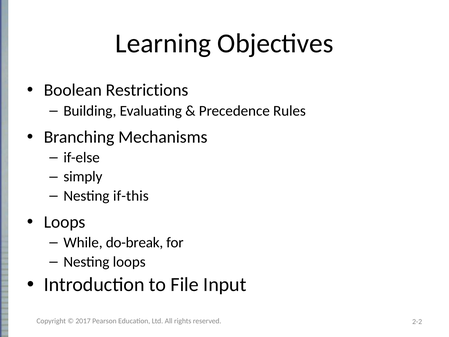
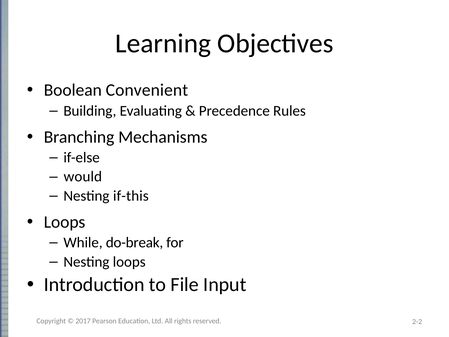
Restrictions: Restrictions -> Convenient (147, 90)
simply: simply -> would (83, 177)
